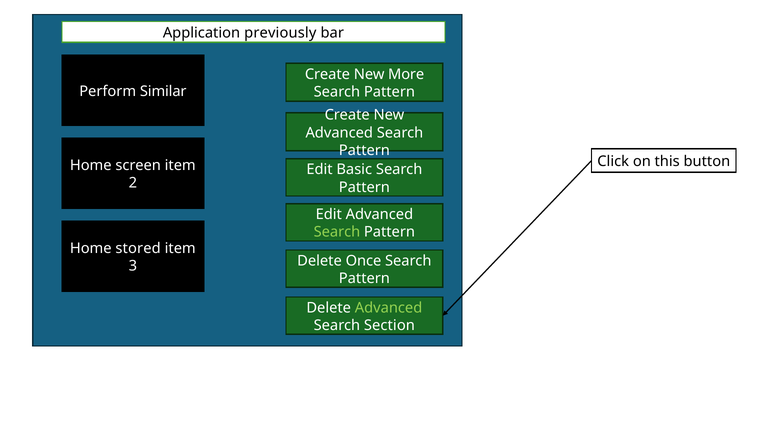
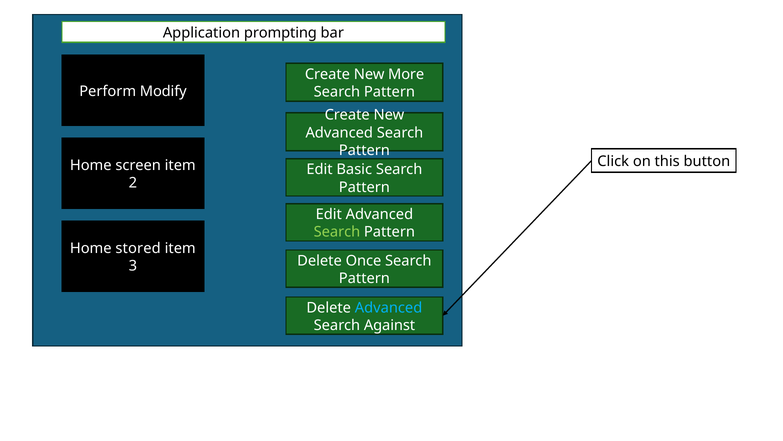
previously: previously -> prompting (280, 33)
Similar: Similar -> Modify (163, 91)
Advanced colour: light green -> light blue (389, 307)
Section: Section -> Against (390, 325)
